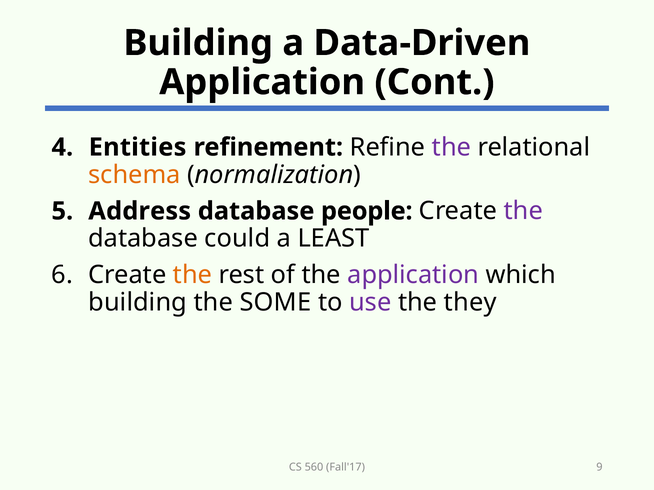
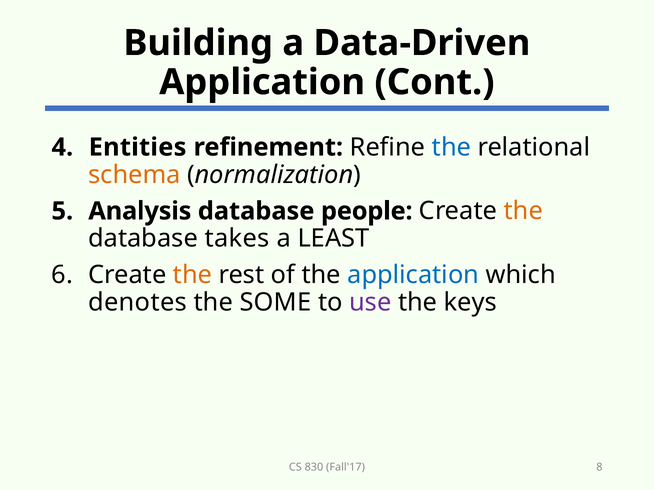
the colour: purple -> blue (451, 147)
Address: Address -> Analysis (140, 211)
the colour: purple -> orange (523, 211)
could: could -> takes (237, 239)
application colour: purple -> blue (413, 275)
building: building -> denotes (138, 303)
they: they -> keys (470, 303)
560: 560 -> 830 (314, 468)
9: 9 -> 8 (599, 468)
